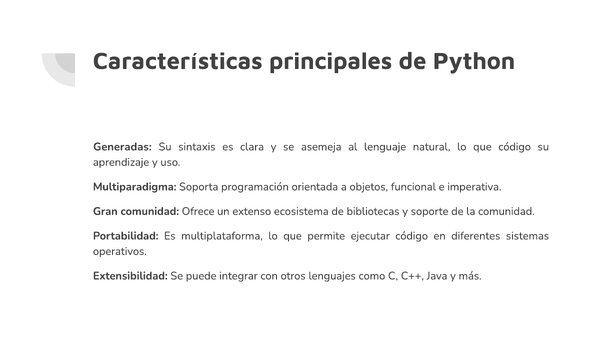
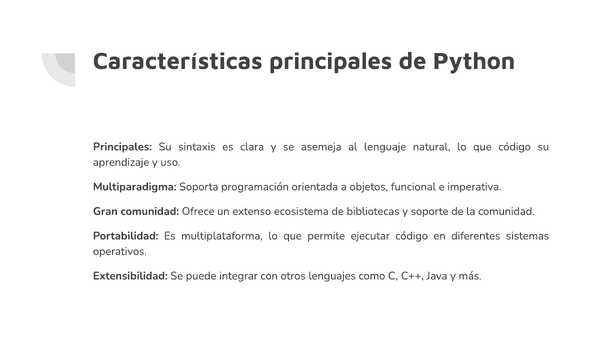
Generadas: Generadas -> Principales (122, 147)
